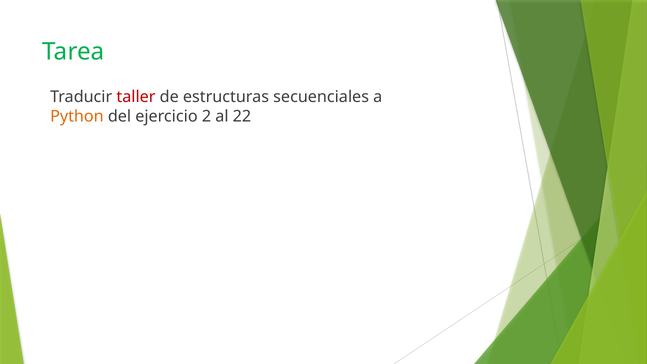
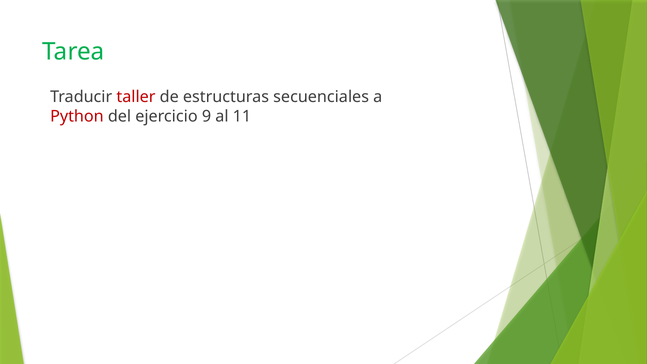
Python colour: orange -> red (77, 116)
2: 2 -> 9 (207, 116)
22: 22 -> 11 (242, 116)
